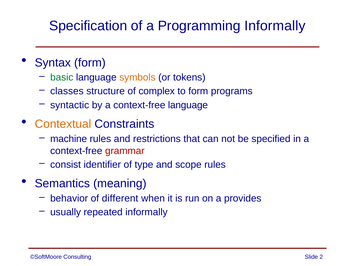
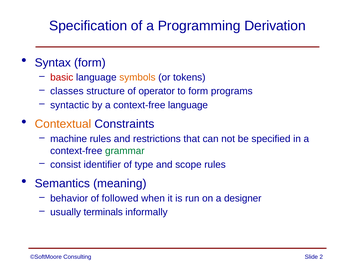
Programming Informally: Informally -> Derivation (275, 26)
basic colour: green -> red (62, 78)
complex: complex -> operator (157, 91)
grammar colour: red -> green (125, 151)
different: different -> followed (120, 199)
provides: provides -> designer (243, 199)
repeated: repeated -> terminals (103, 212)
